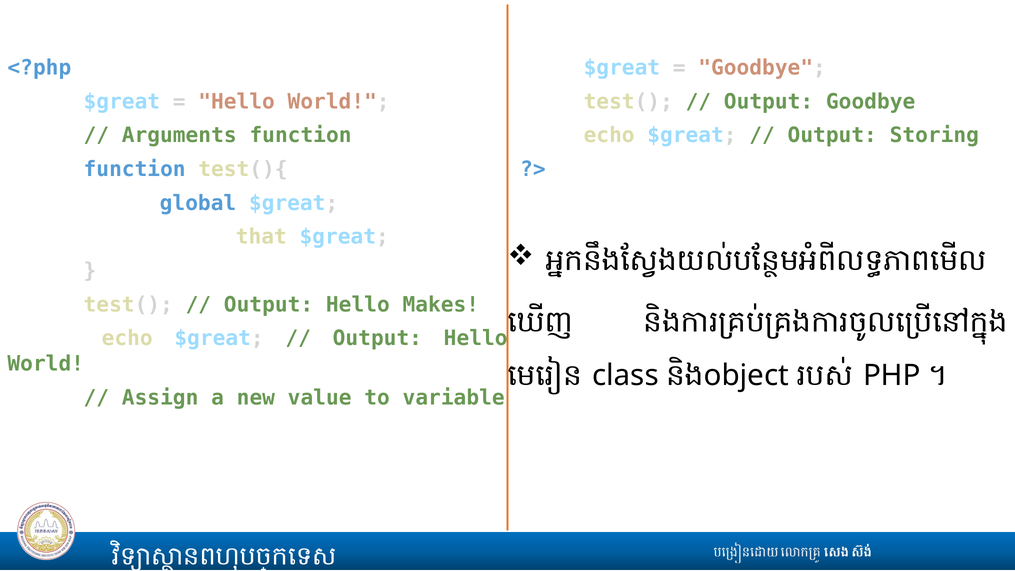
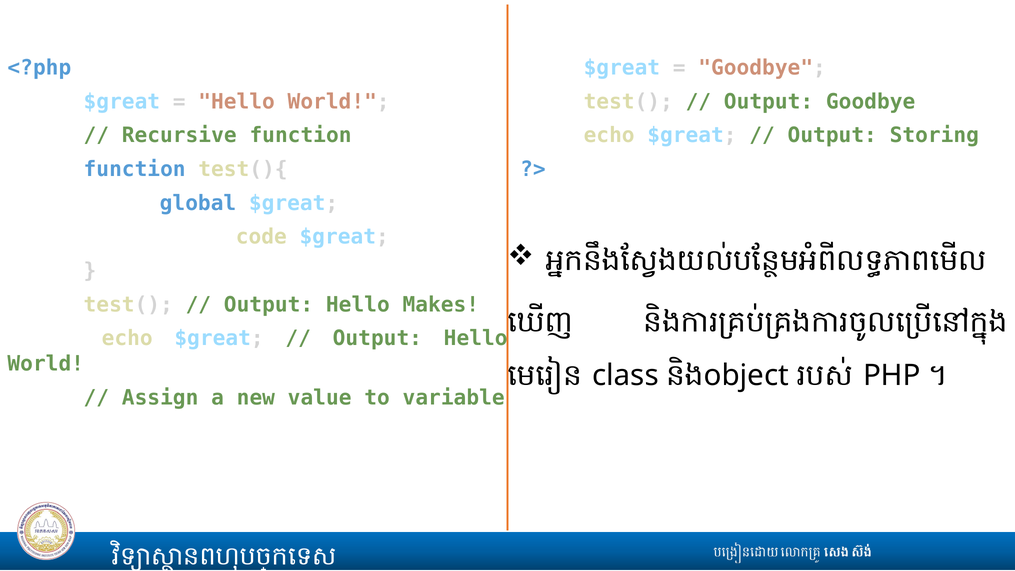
Arguments: Arguments -> Recursive (179, 135)
that: that -> code (261, 237)
